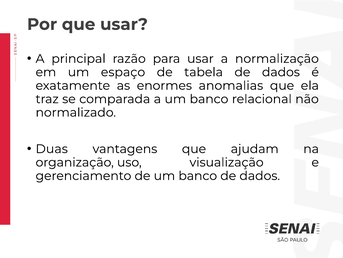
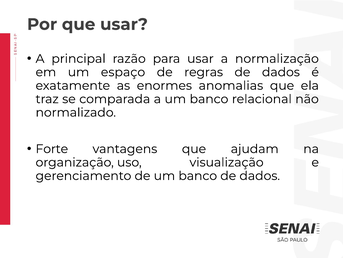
tabela: tabela -> regras (204, 72)
Duas: Duas -> Forte (52, 149)
